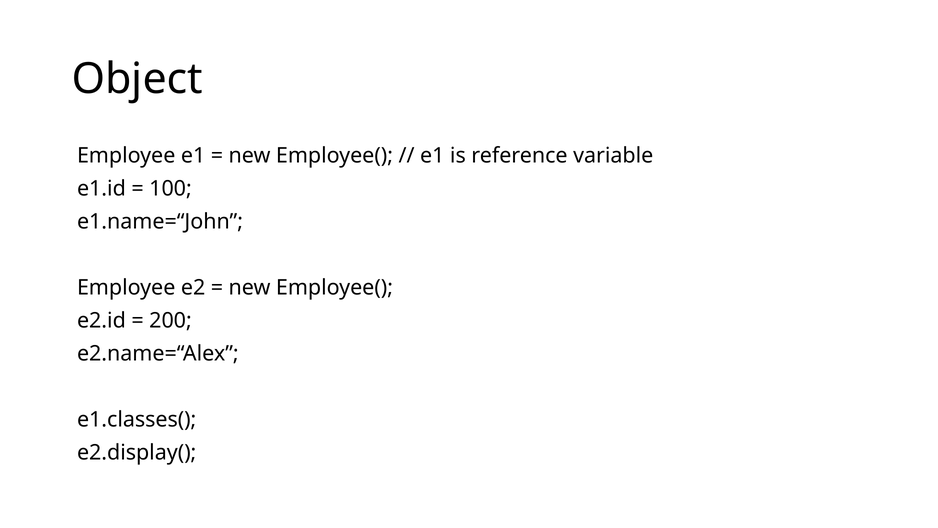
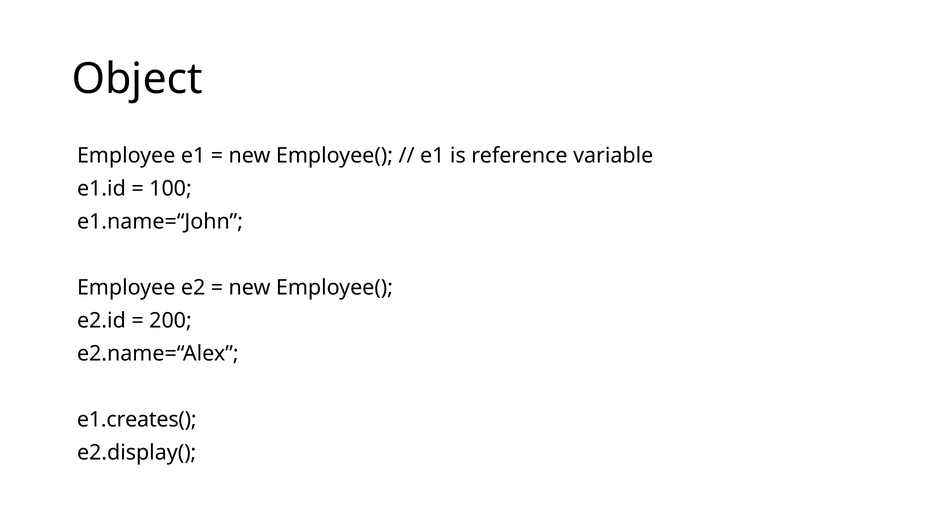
e1.classes(: e1.classes( -> e1.creates( (137, 419)
